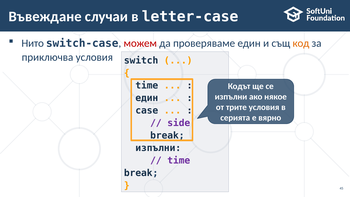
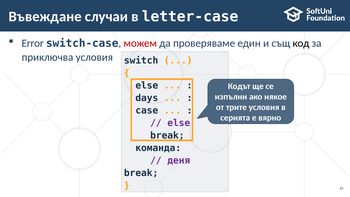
Нито: Нито -> Error (33, 43)
код colour: orange -> black (301, 43)
time: time -> else (147, 85)
един: един -> days (147, 98)
side: side -> else (179, 123)
изпълни: изпълни -> команда (158, 148)
time: time -> деня (179, 160)
